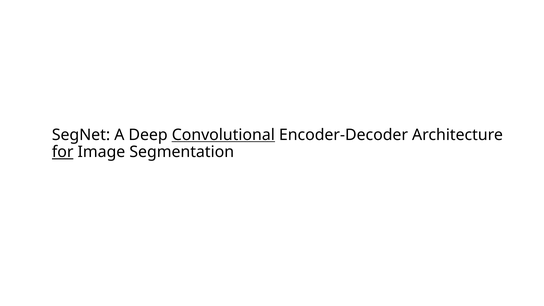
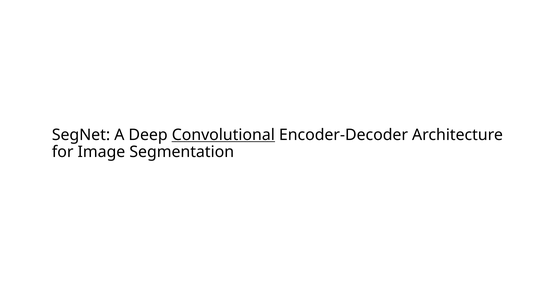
for underline: present -> none (63, 152)
